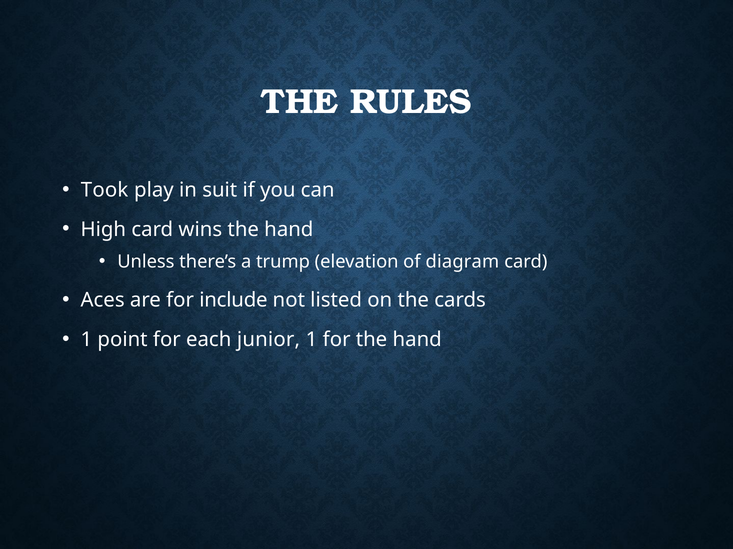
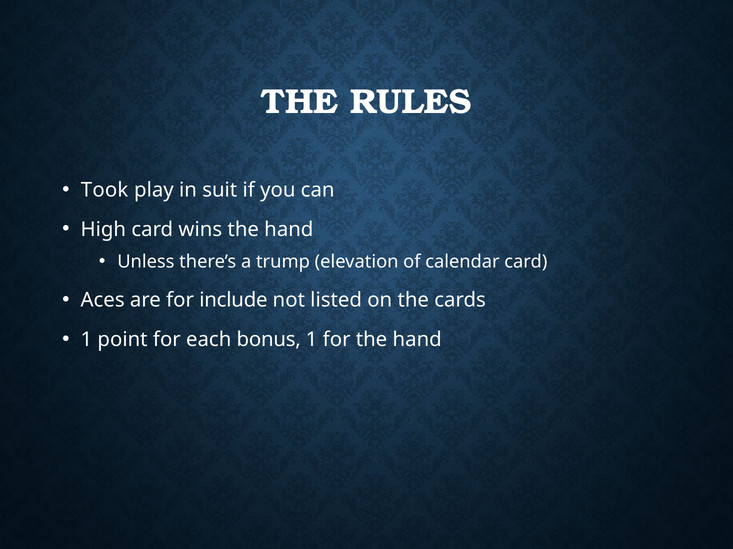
diagram: diagram -> calendar (462, 262)
junior: junior -> bonus (269, 340)
